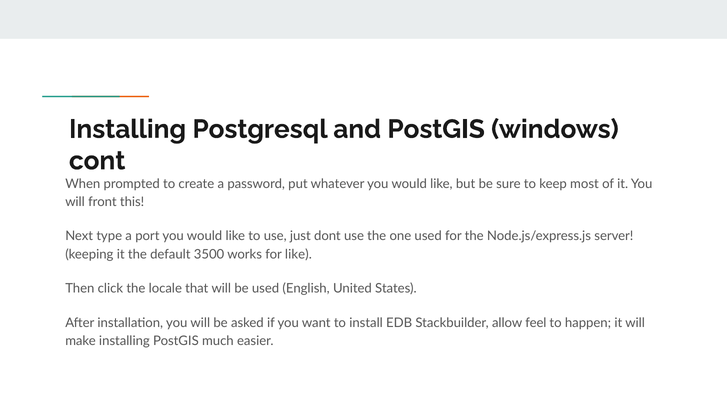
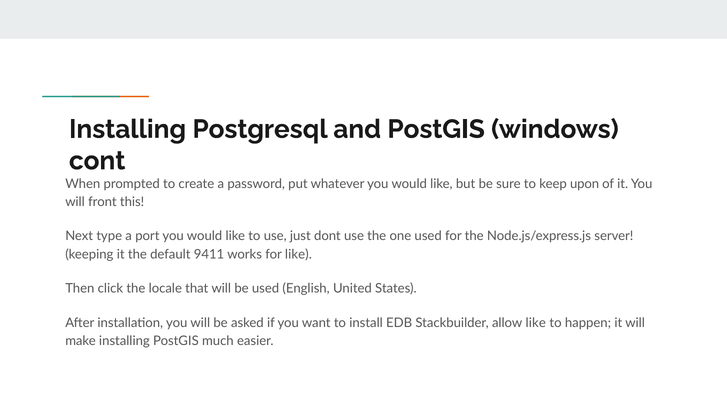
most: most -> upon (585, 184)
3500: 3500 -> 9411 (209, 254)
allow feel: feel -> like (536, 323)
